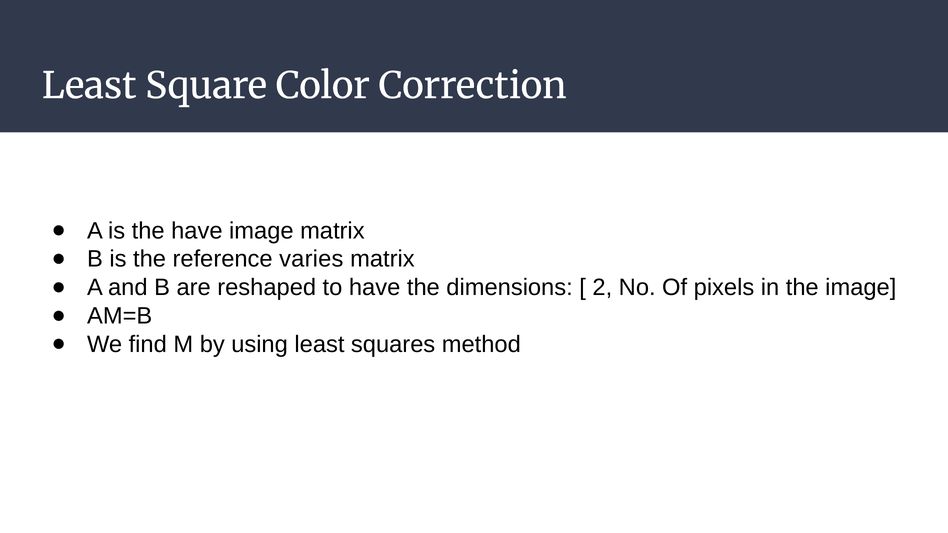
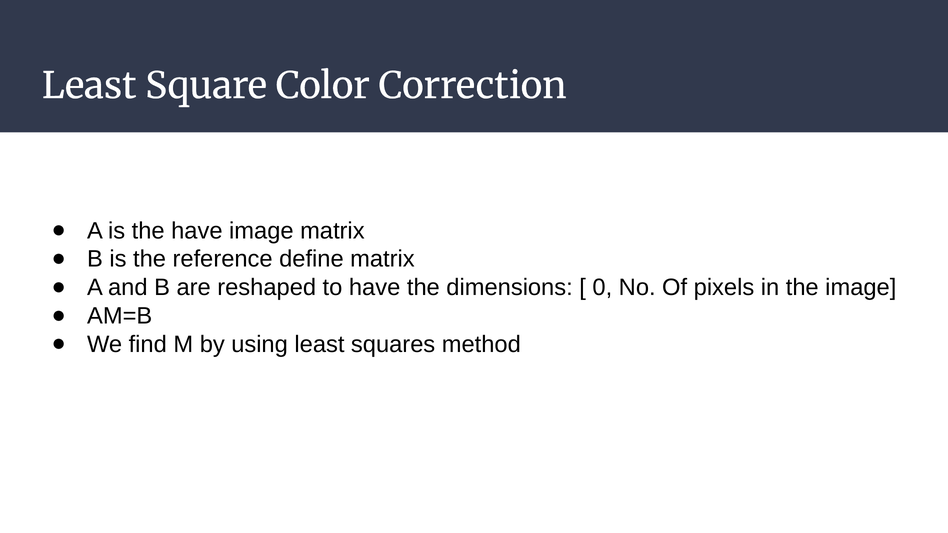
varies: varies -> define (311, 259)
2: 2 -> 0 (602, 288)
